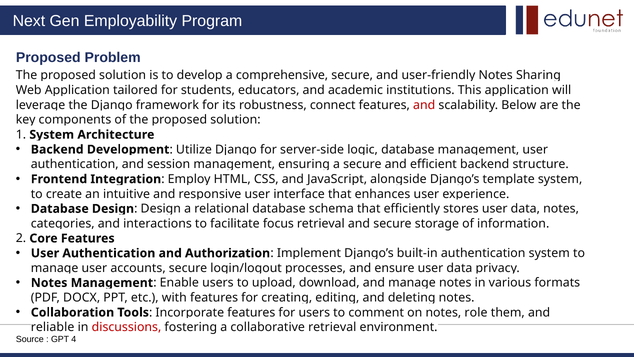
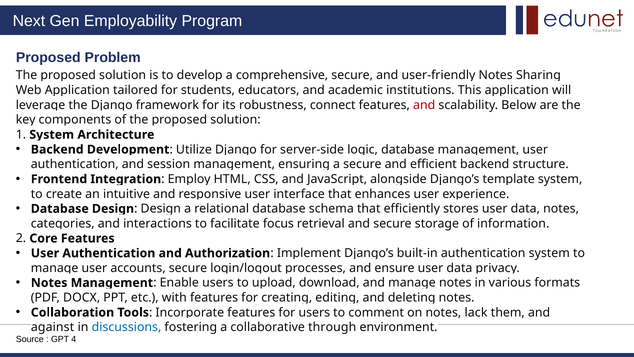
role: role -> lack (476, 312)
reliable: reliable -> against (53, 327)
discussions colour: red -> blue (127, 327)
collaborative retrieval: retrieval -> through (332, 327)
